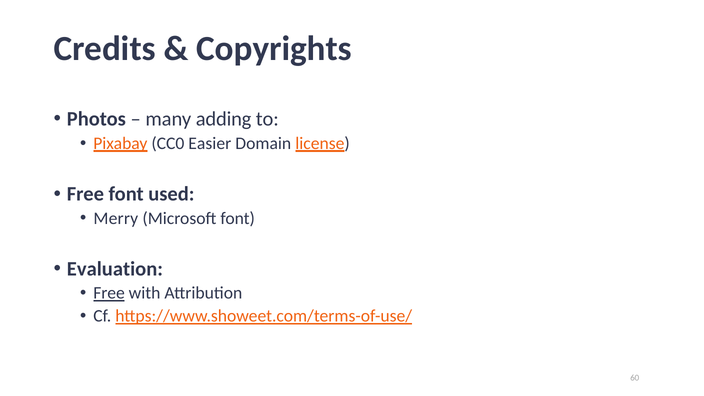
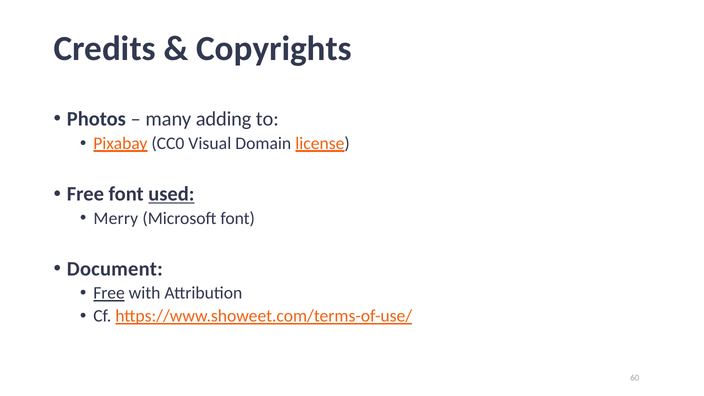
Easier: Easier -> Visual (210, 144)
used underline: none -> present (171, 194)
Evaluation: Evaluation -> Document (115, 269)
